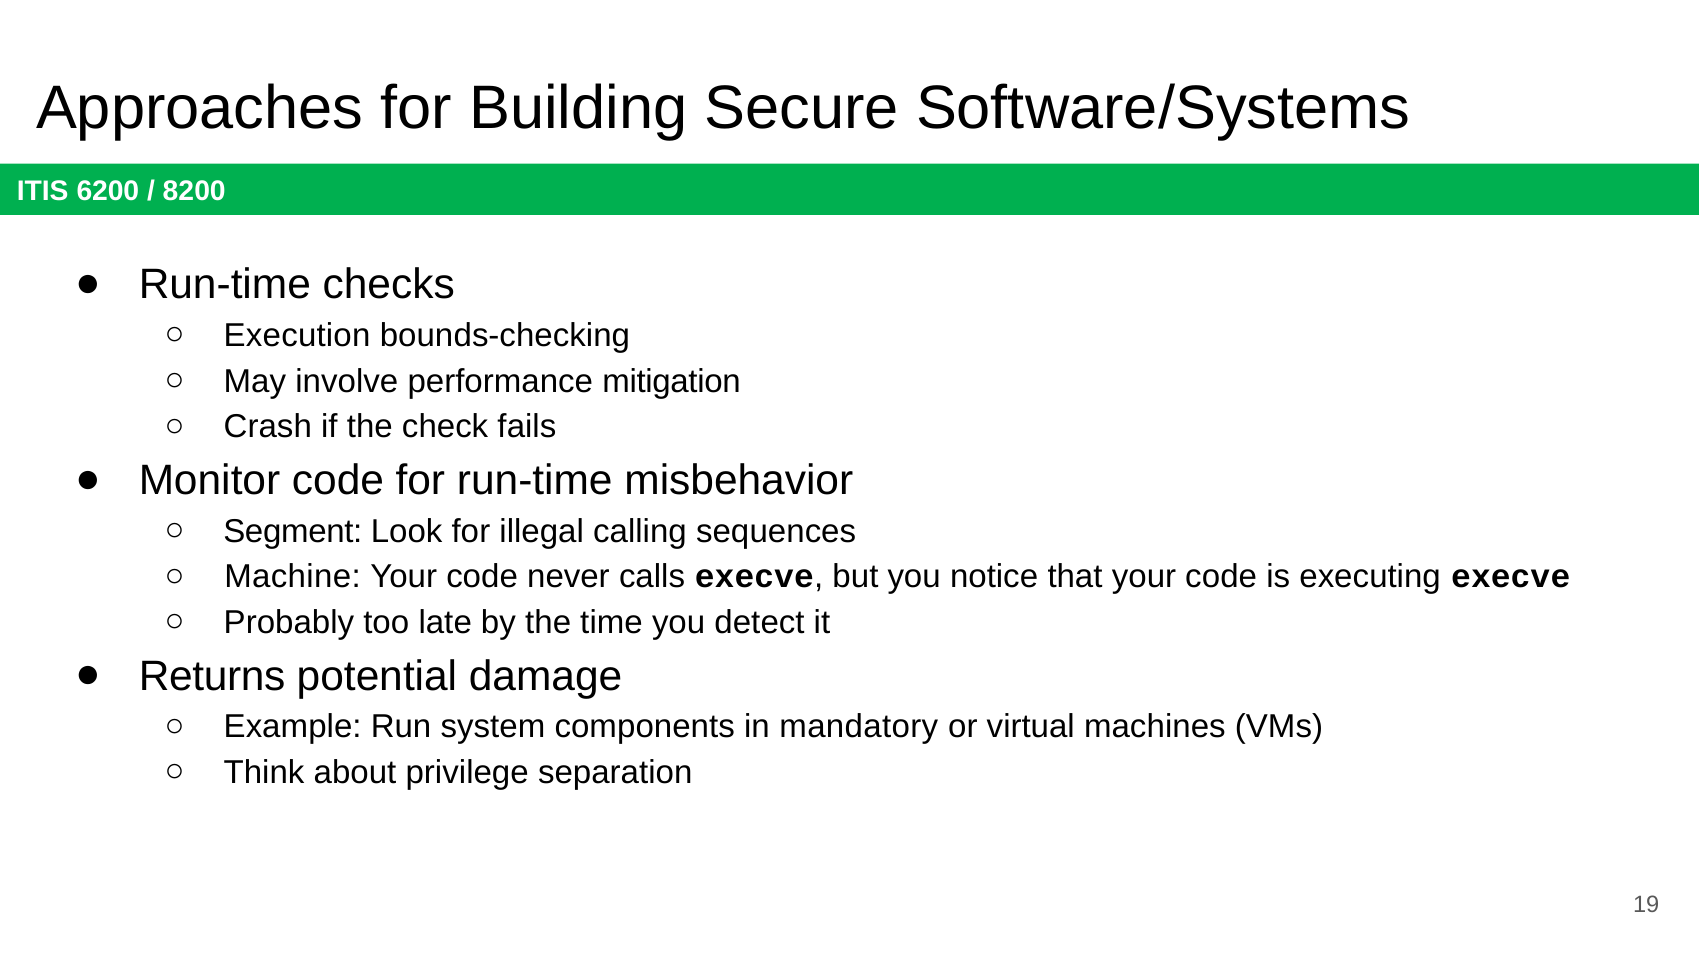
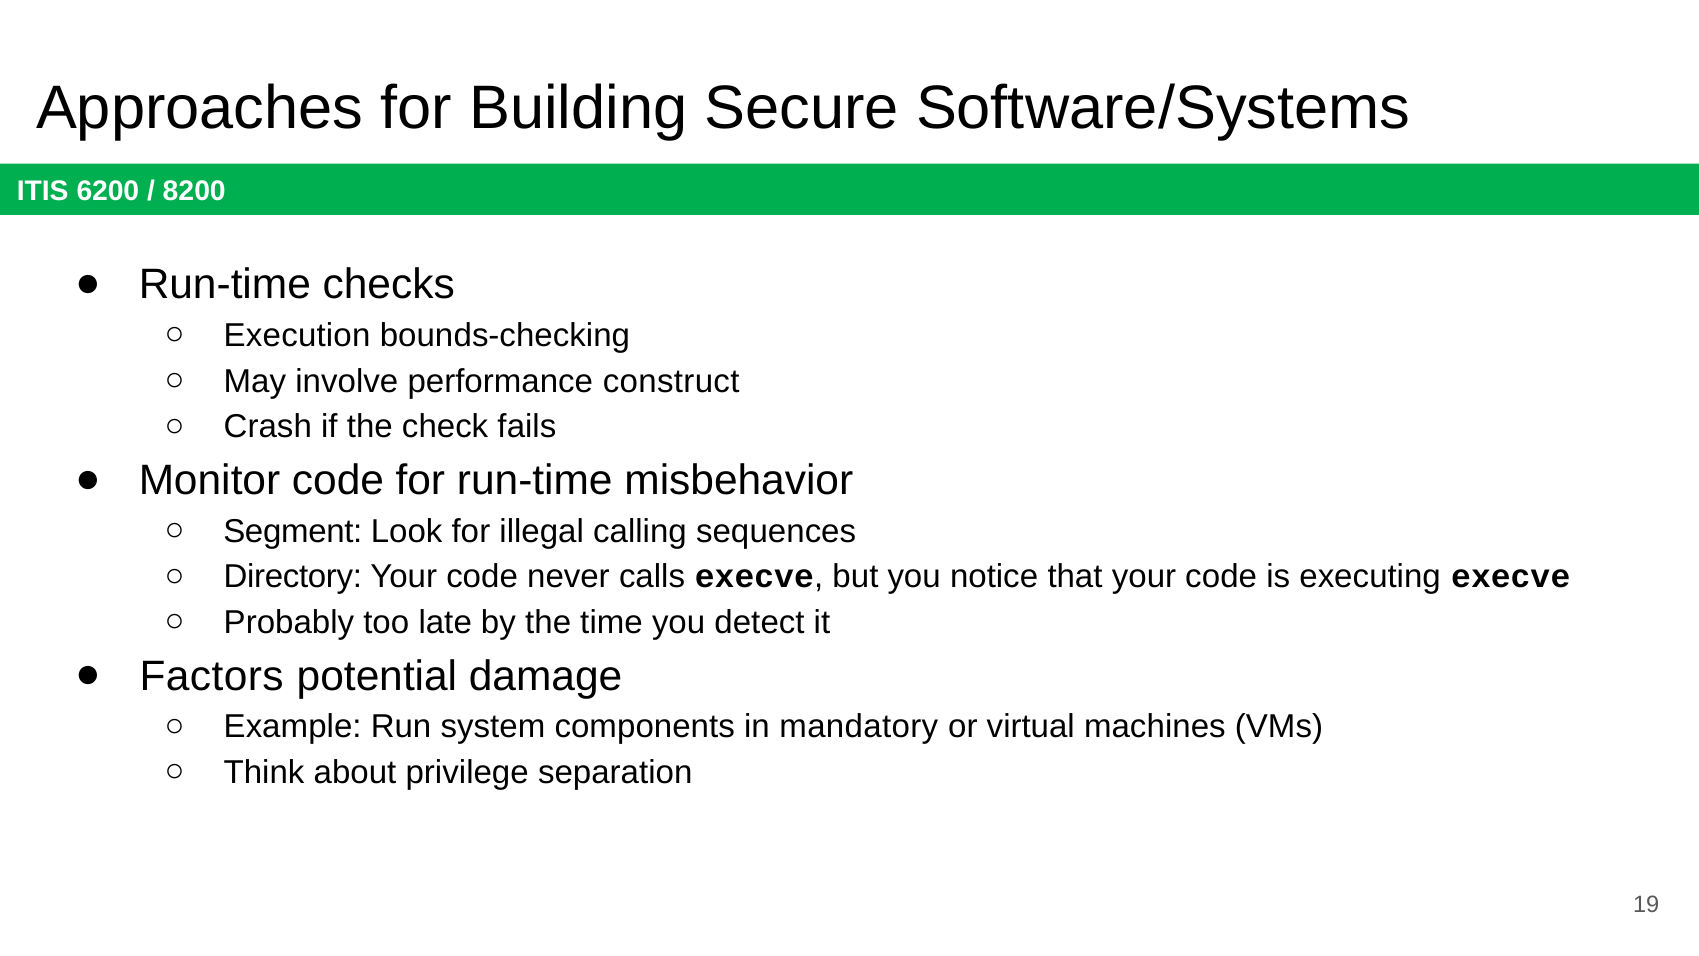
mitigation: mitigation -> construct (671, 381)
Machine: Machine -> Directory (293, 577)
Returns: Returns -> Factors (212, 676)
